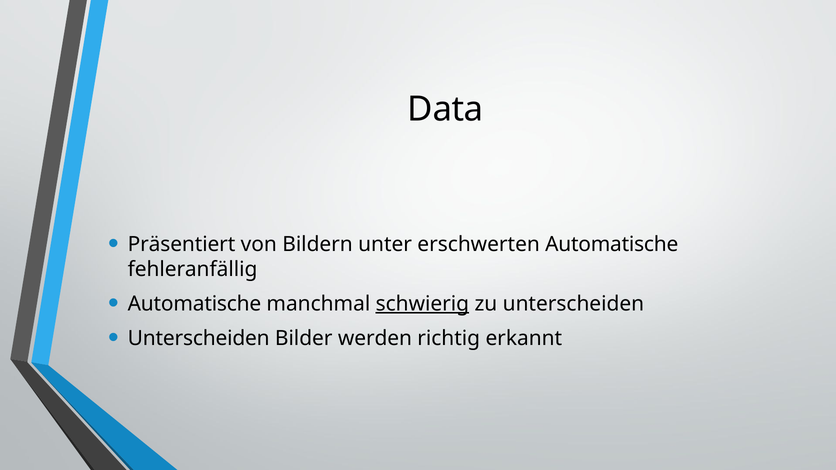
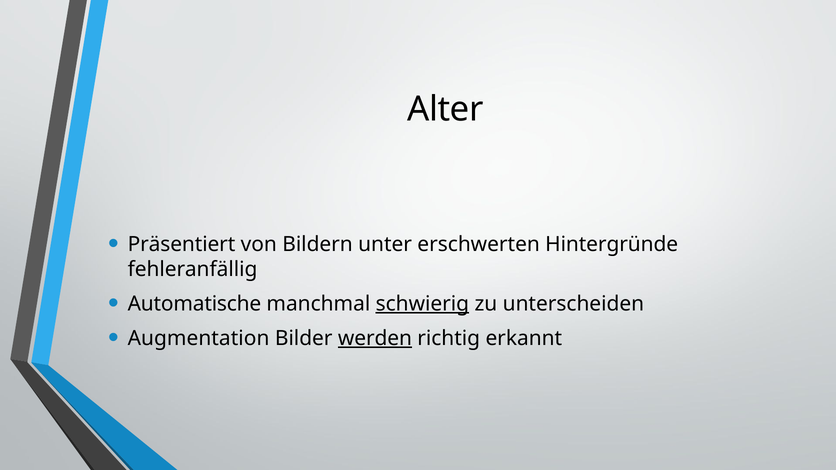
Data: Data -> Alter (445, 110)
erschwerten Automatische: Automatische -> Hintergründe (612, 244)
Unterscheiden: Unterscheiden -> Augmentation (199, 338)
werden underline: none -> present (375, 338)
